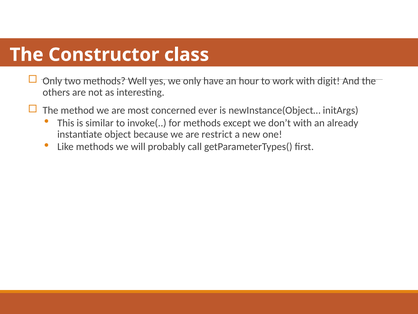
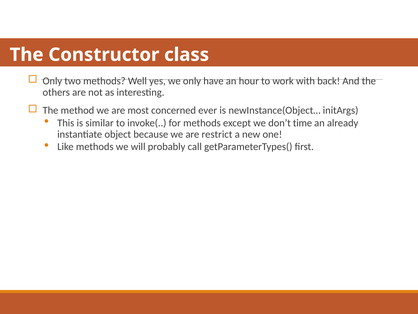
digit: digit -> back (329, 81)
don’t with: with -> time (303, 123)
